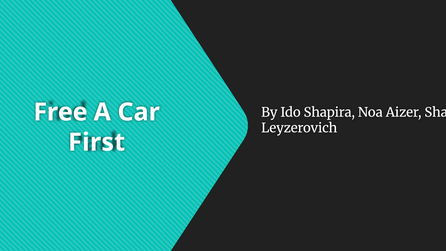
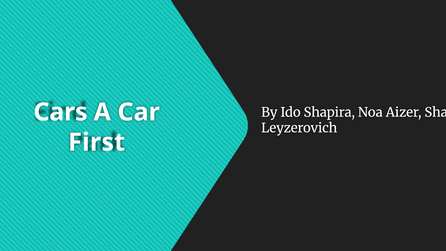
Free: Free -> Cars (60, 112)
